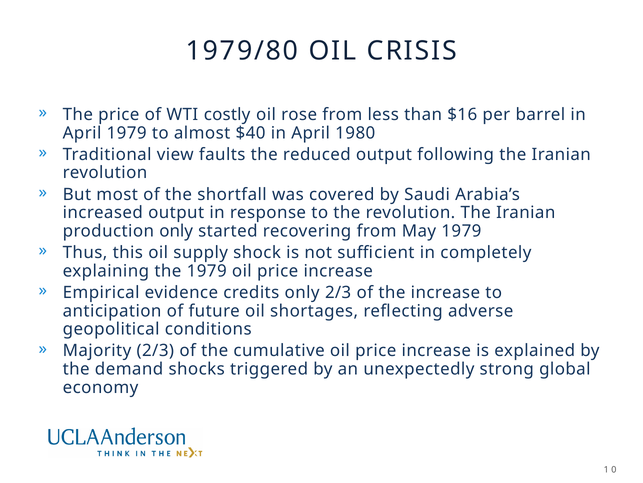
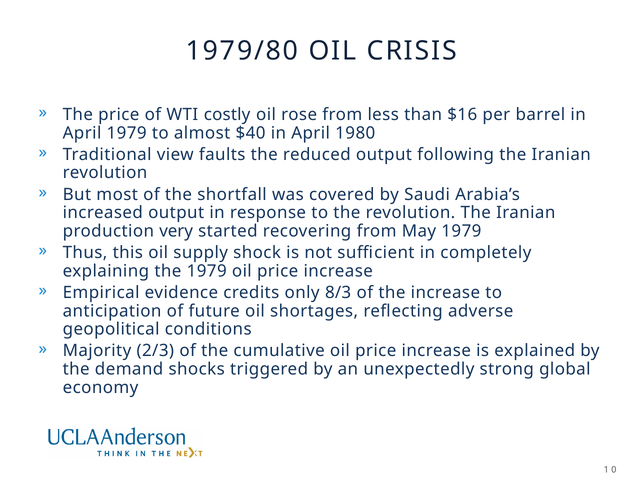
production only: only -> very (176, 231)
only 2/3: 2/3 -> 8/3 (338, 292)
